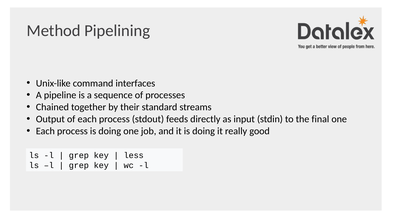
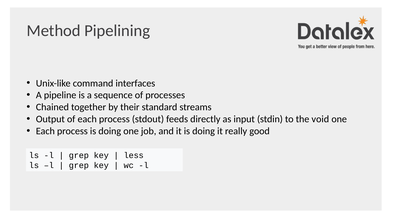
final: final -> void (320, 119)
